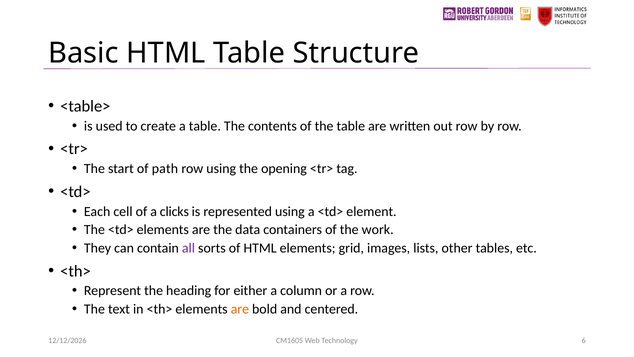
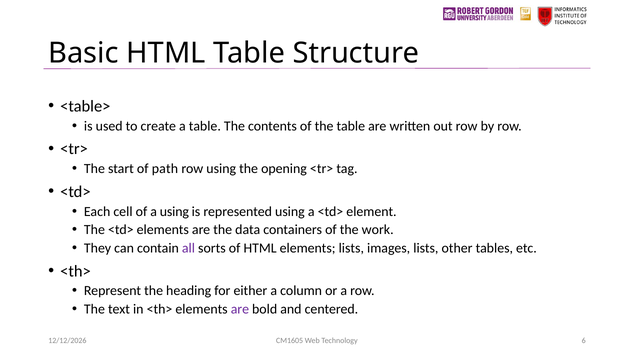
a clicks: clicks -> using (174, 211)
elements grid: grid -> lists (351, 248)
are colour: orange -> purple (240, 309)
